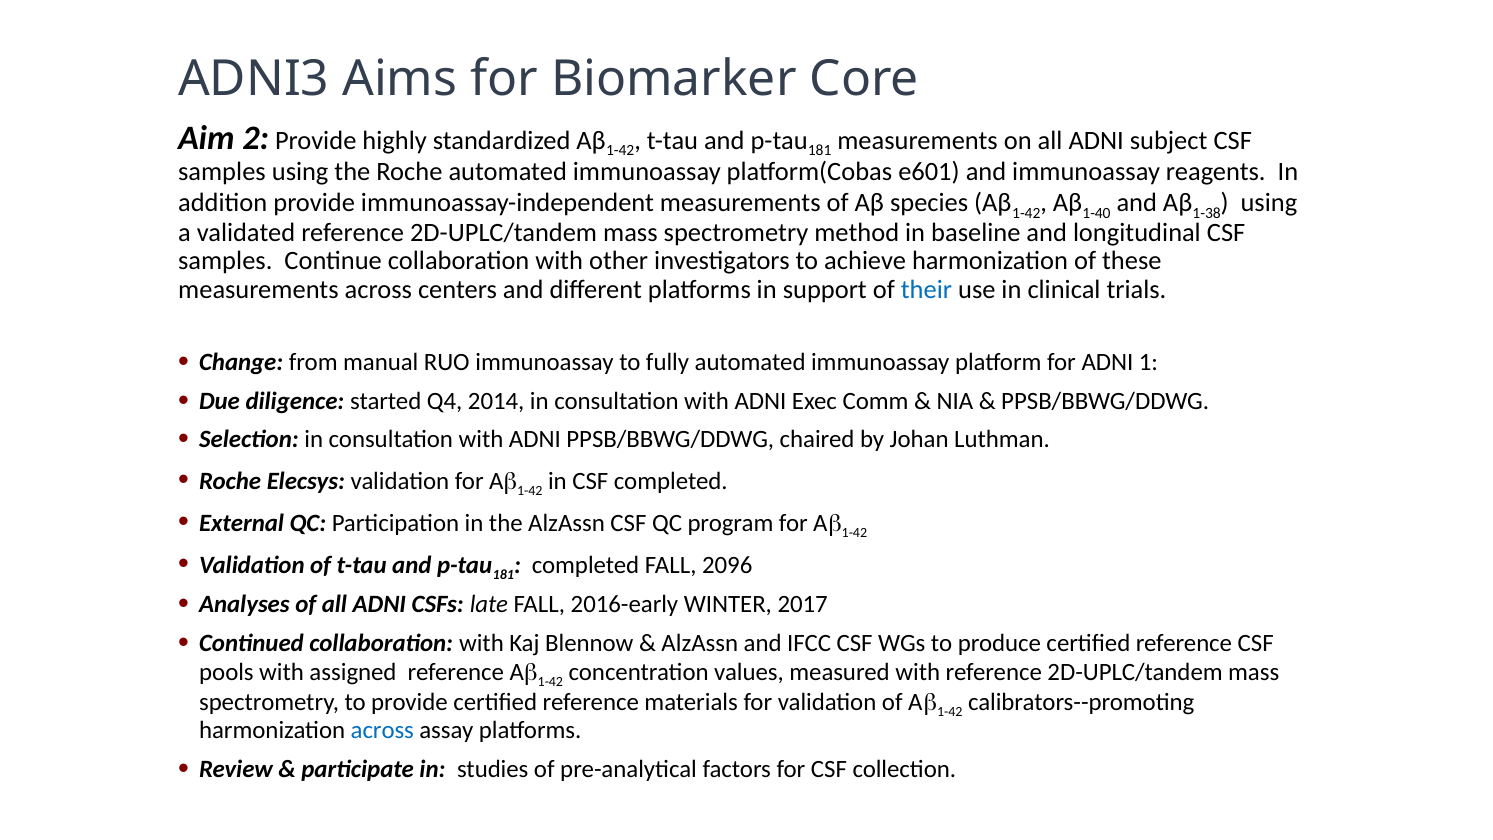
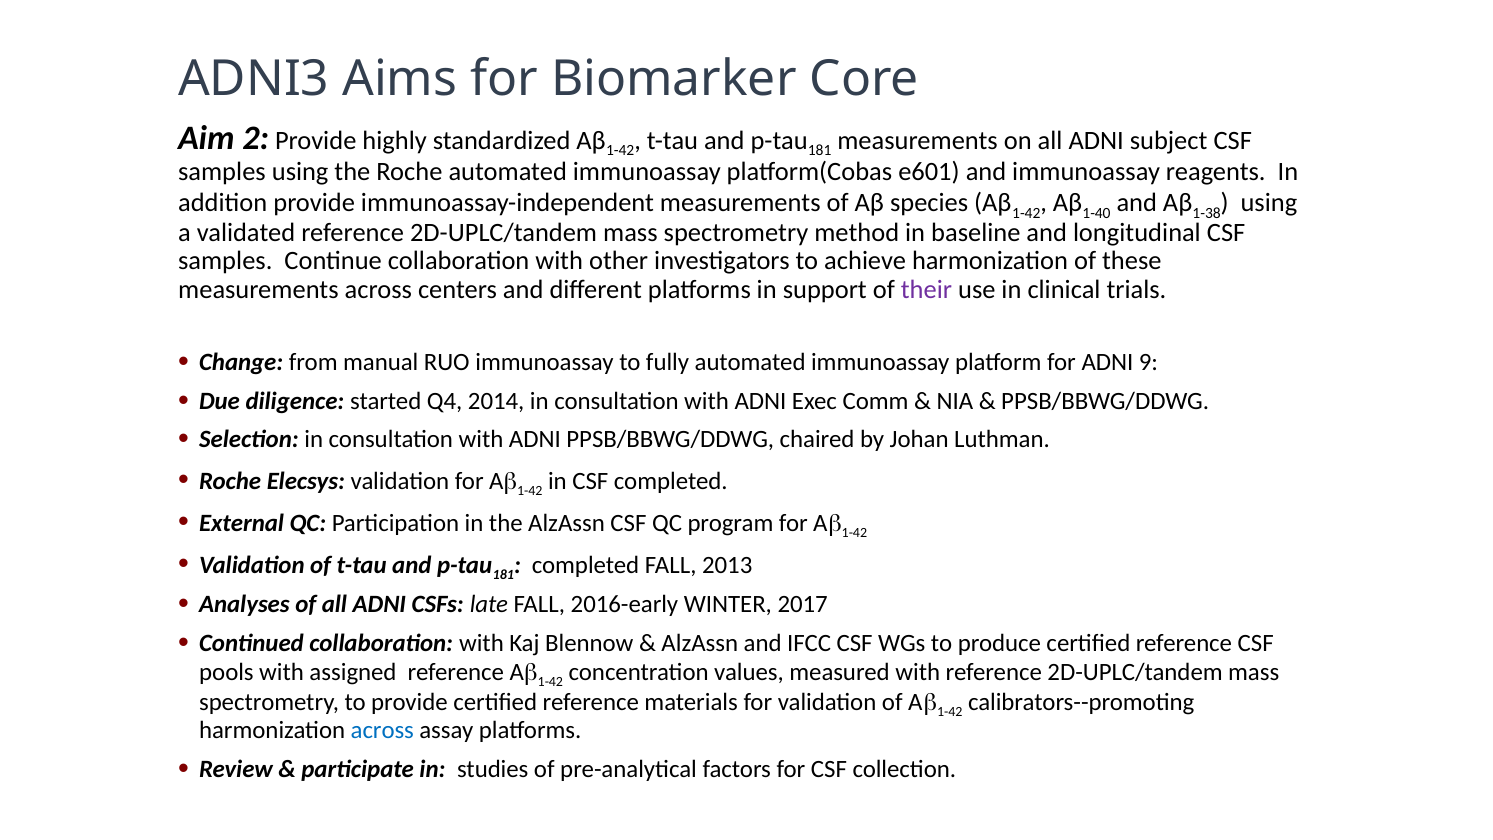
their colour: blue -> purple (926, 290)
1: 1 -> 9 (1149, 362)
2096: 2096 -> 2013 (727, 565)
